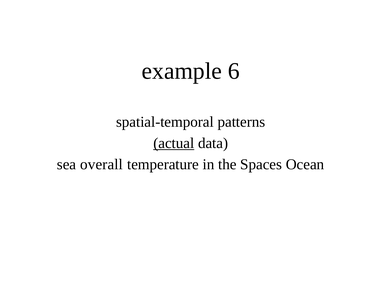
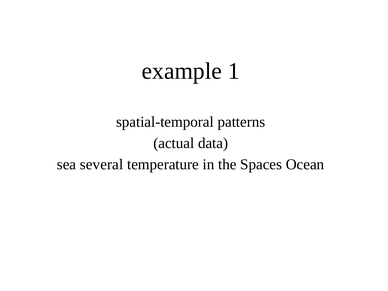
6: 6 -> 1 (234, 71)
actual underline: present -> none (174, 143)
overall: overall -> several (102, 164)
